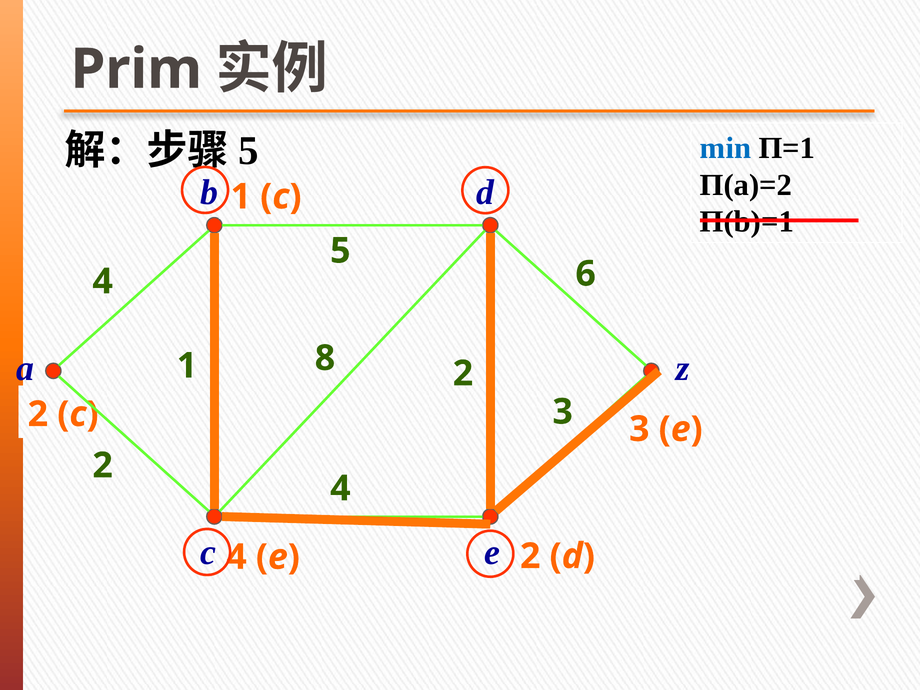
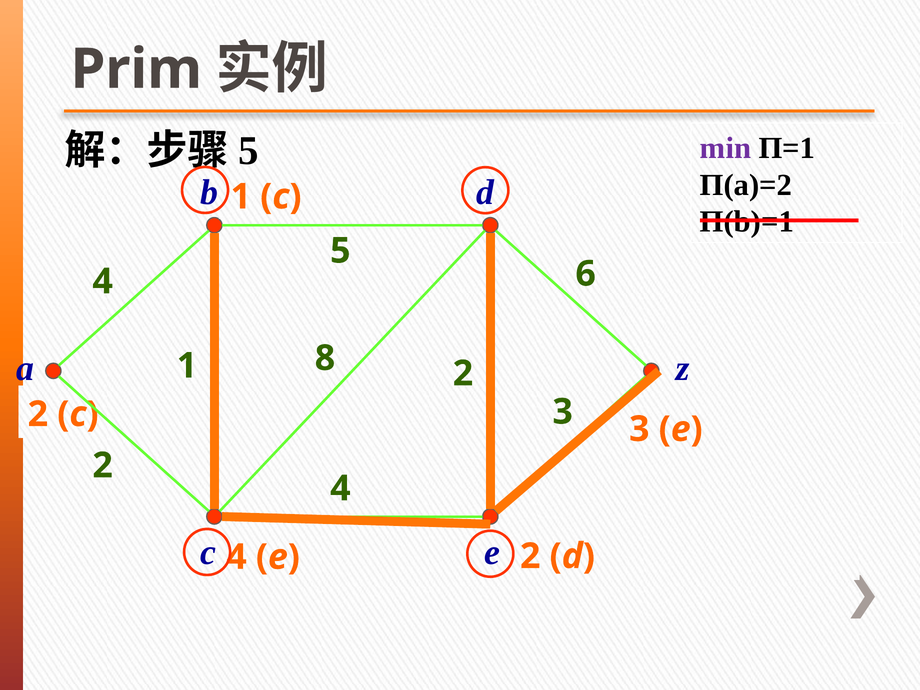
min colour: blue -> purple (726, 148)
